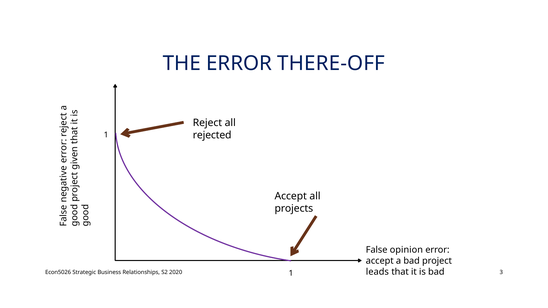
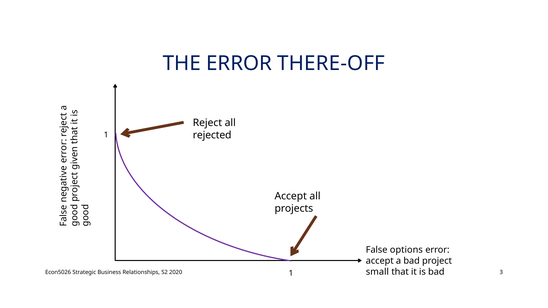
opinion: opinion -> options (406, 250)
leads: leads -> small (377, 272)
